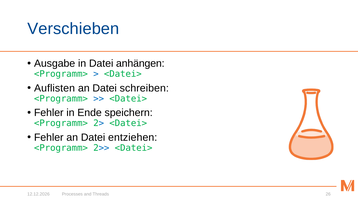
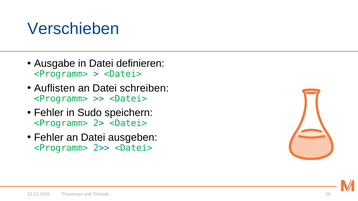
anhängen: anhängen -> definieren (140, 64)
Ende: Ende -> Sudo (90, 113)
entziehen: entziehen -> ausgeben (133, 138)
